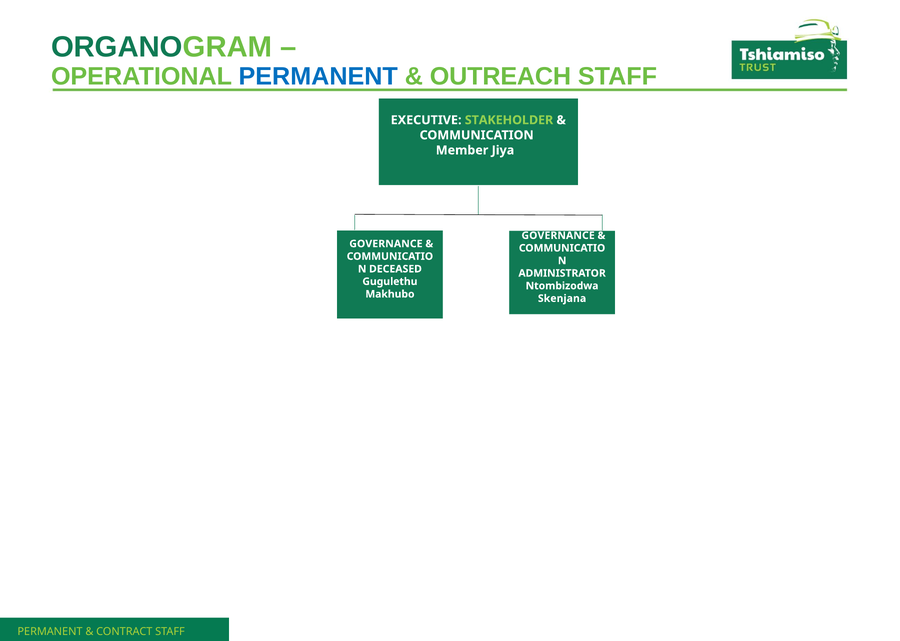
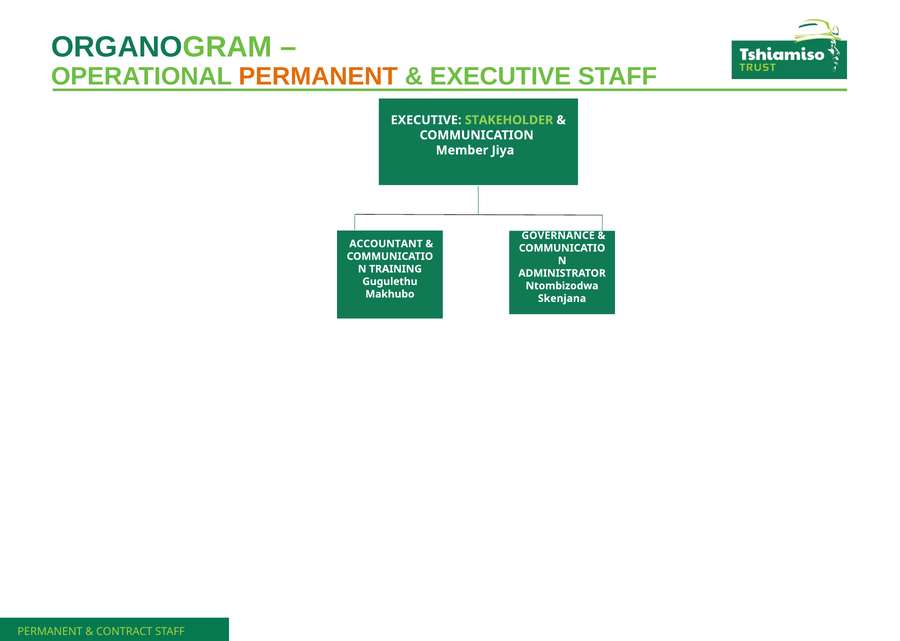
PERMANENT colour: blue -> orange (318, 77)
OUTREACH: OUTREACH -> EXECUTIVE (500, 77)
GOVERNANCE: GOVERNANCE -> ACCOUNTANT (386, 244)
DECEASED: DECEASED -> TRAINING (396, 269)
